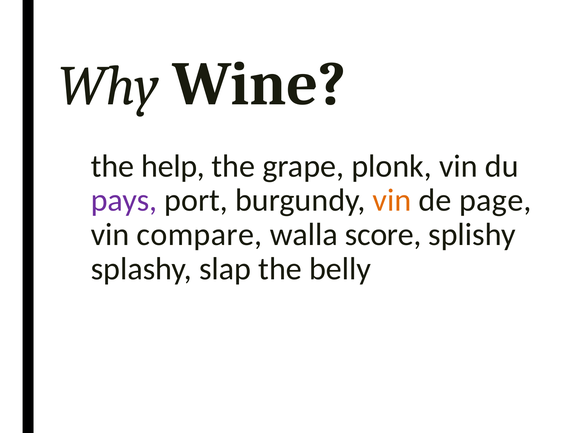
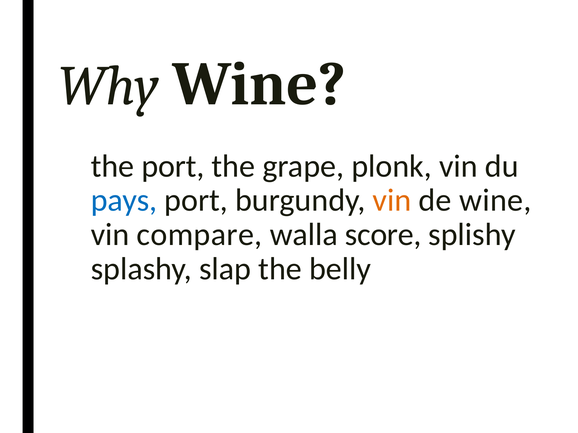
the help: help -> port (173, 166)
pays colour: purple -> blue (124, 201)
de page: page -> wine (495, 201)
